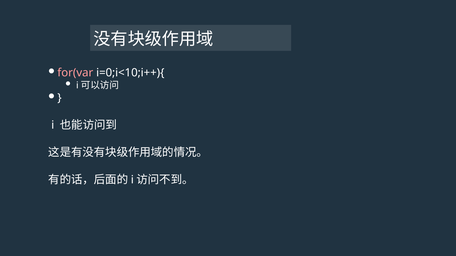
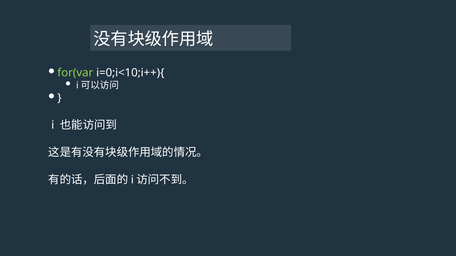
for(var colour: pink -> light green (75, 73)
